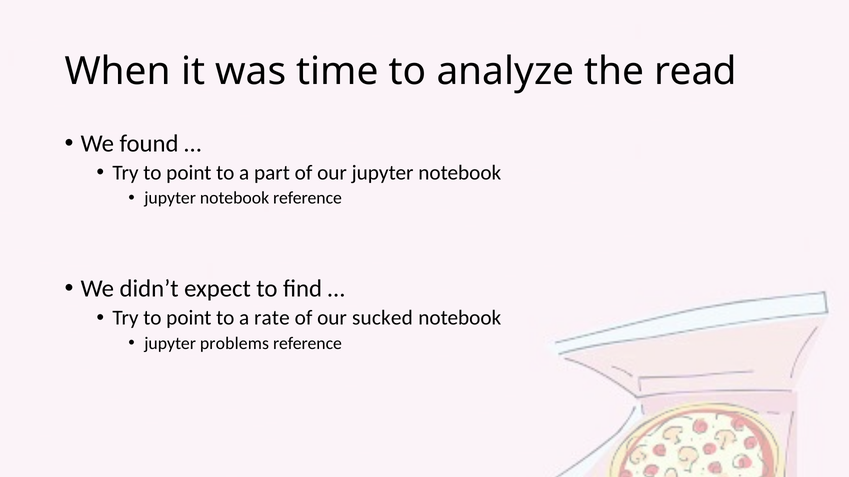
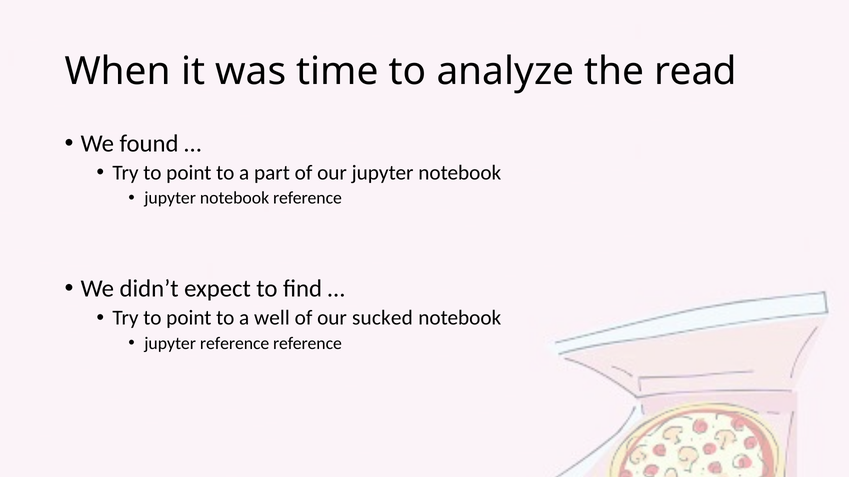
rate: rate -> well (272, 318)
jupyter problems: problems -> reference (235, 344)
